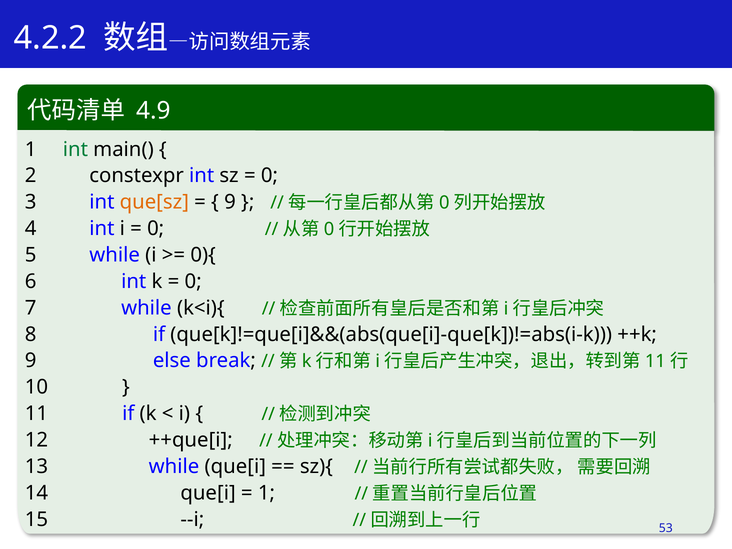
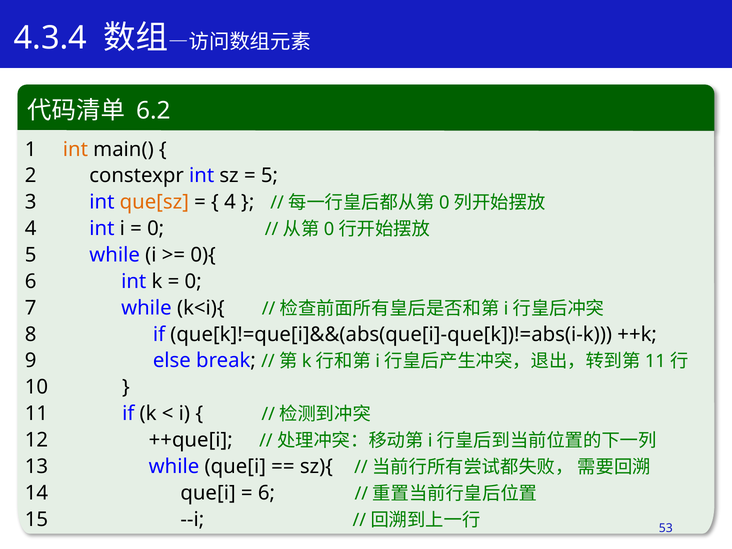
4.2.2: 4.2.2 -> 4.3.4 (50, 38)
4.9: 4.9 -> 6.2 (154, 111)
int colour: green -> orange (75, 149)
0: 0 -> 5 (269, 176)
9: 9 -> 4 (230, 202)
1: 1 -> 6 (266, 493)
